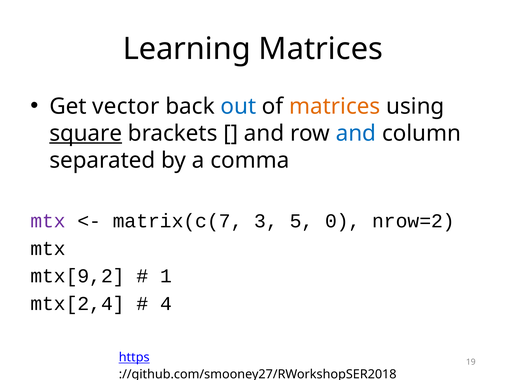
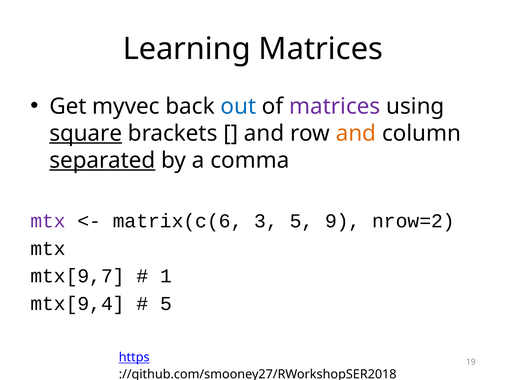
vector: vector -> myvec (126, 106)
matrices colour: orange -> purple (335, 106)
and colour: blue -> orange (356, 133)
separated underline: none -> present (102, 160)
matrix(c(7: matrix(c(7 -> matrix(c(6 (178, 221)
0: 0 -> 9 (343, 221)
mtx[9,2: mtx[9,2 -> mtx[9,7 (78, 276)
mtx[2,4: mtx[2,4 -> mtx[9,4 (78, 303)
4: 4 -> 5 (166, 303)
